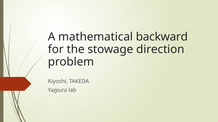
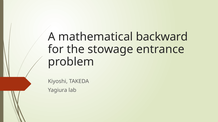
direction: direction -> entrance (160, 50)
